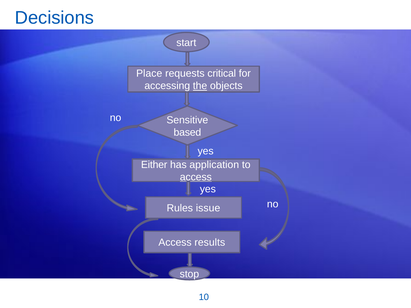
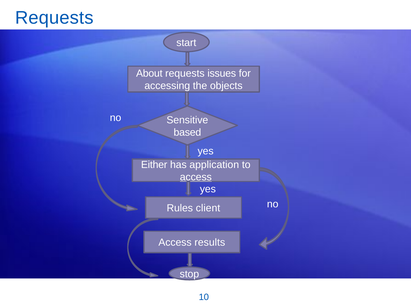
Decisions: Decisions -> Requests (54, 18)
Place: Place -> About (149, 74)
critical: critical -> issues (222, 74)
the underline: present -> none (200, 86)
issue: issue -> client (208, 208)
